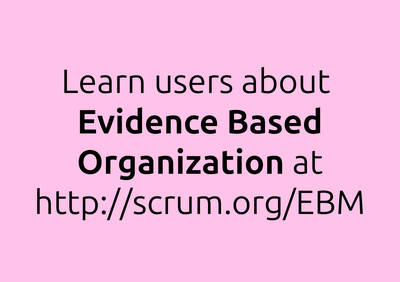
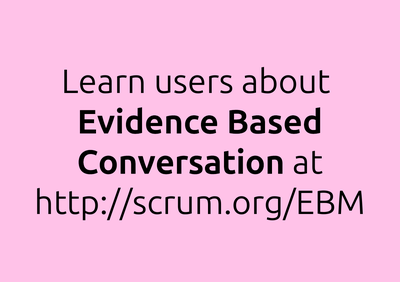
Organization: Organization -> Conversation (181, 163)
